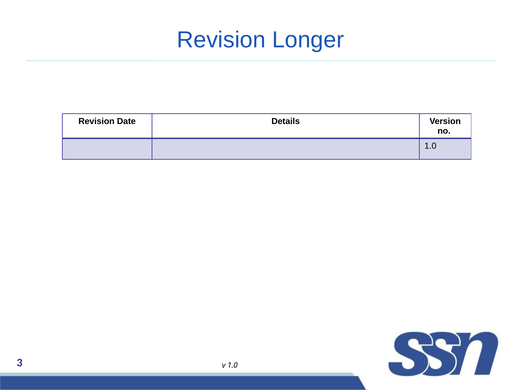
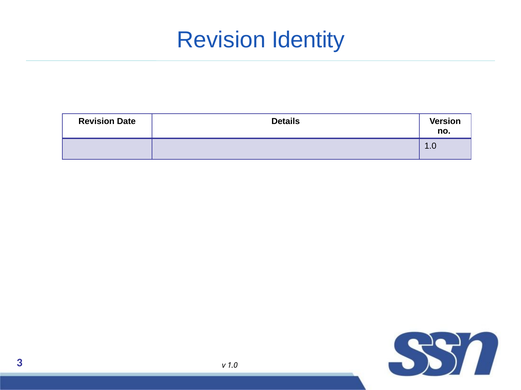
Longer: Longer -> Identity (308, 40)
